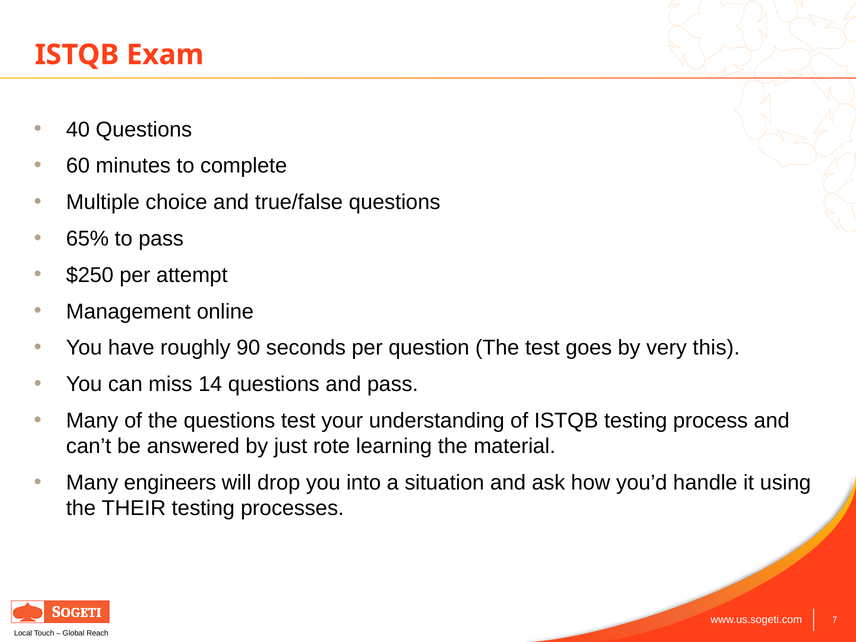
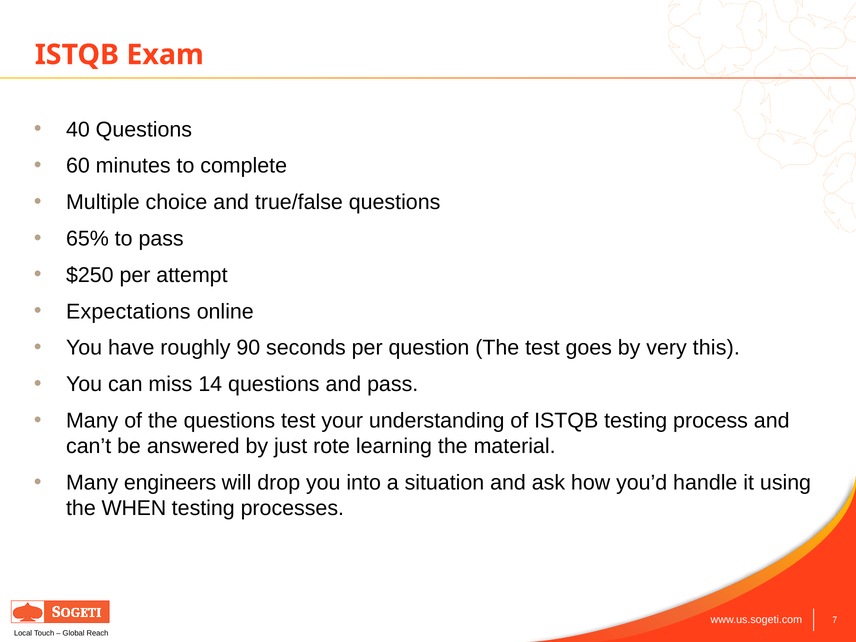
Management: Management -> Expectations (128, 311)
THEIR: THEIR -> WHEN (134, 508)
